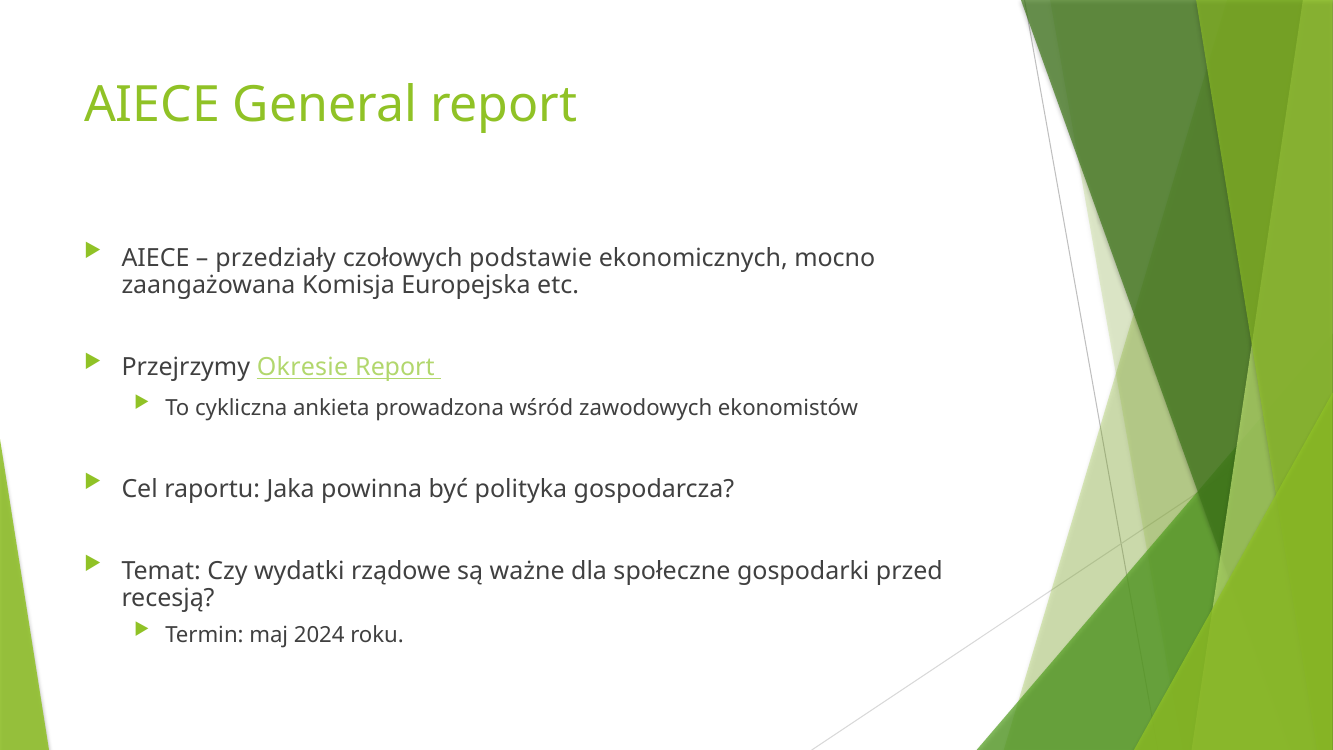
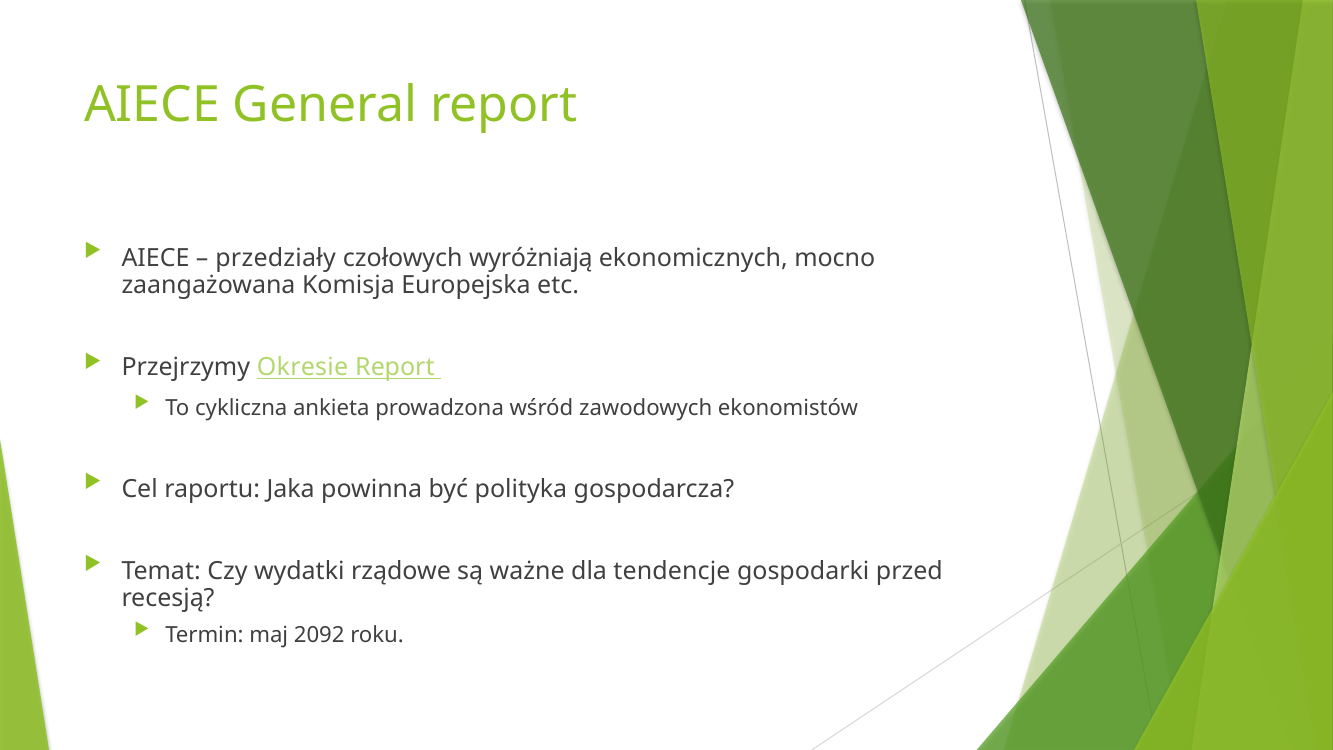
podstawie: podstawie -> wyróżniają (531, 258)
społeczne: społeczne -> tendencje (672, 571)
2024: 2024 -> 2092 (319, 635)
